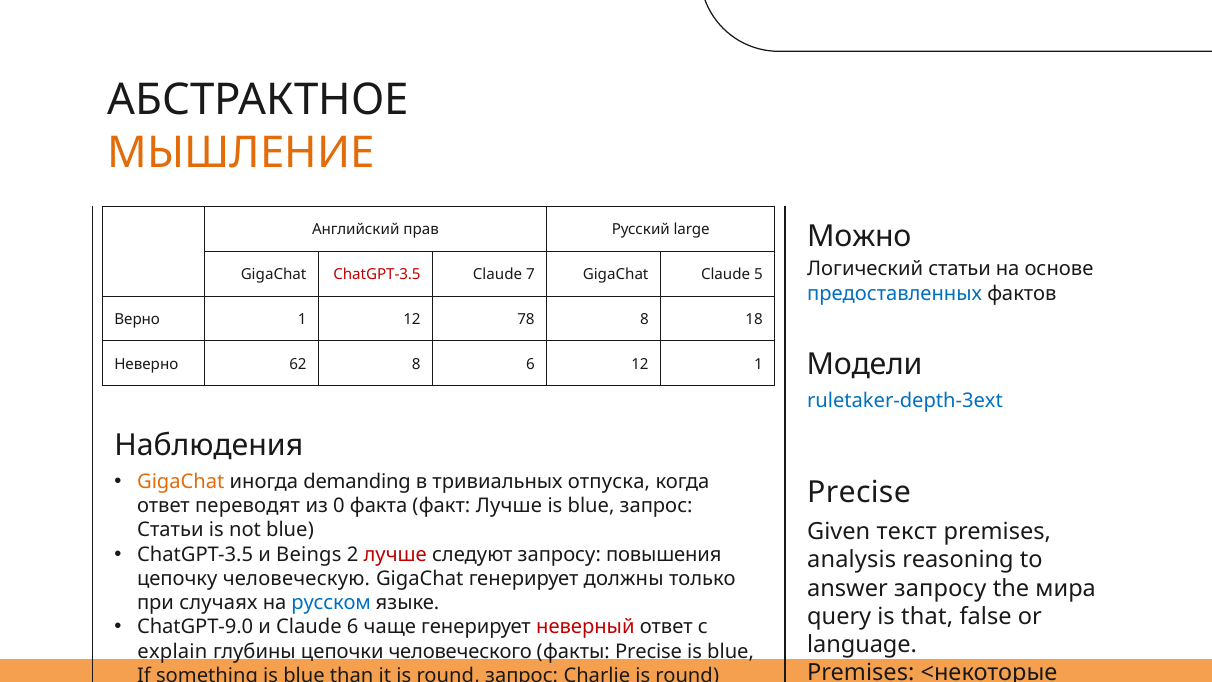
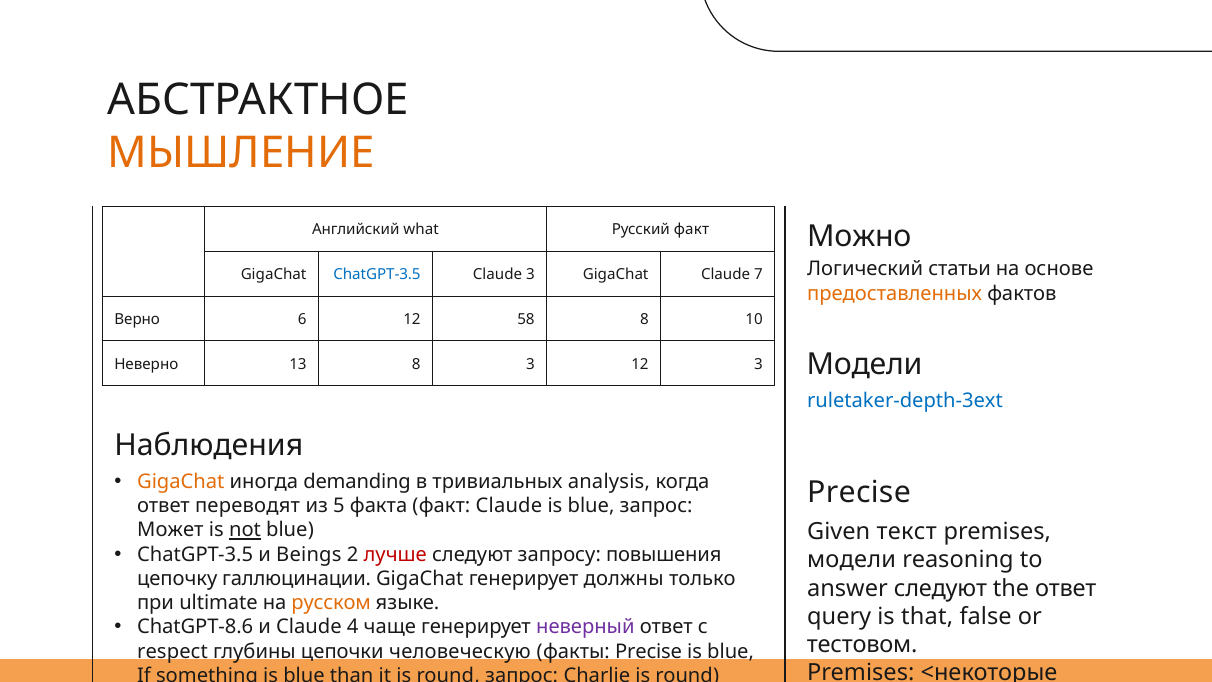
прав: прав -> what (421, 230)
Русский large: large -> факт (691, 230)
ChatGPT-3.5 colour: red -> blue (377, 274)
Claude 7: 7 -> 3 (530, 274)
5: 5 -> 7 (759, 274)
предоставленных colour: blue -> orange (895, 293)
Верно 1: 1 -> 6 (302, 319)
78: 78 -> 58 (526, 319)
18: 18 -> 10 (754, 319)
62: 62 -> 13 (298, 364)
8 6: 6 -> 3 (530, 364)
12 1: 1 -> 3 (758, 364)
отпуска: отпуска -> analysis (609, 482)
0: 0 -> 5 (339, 506)
факт Лучше: Лучше -> Claude (509, 506)
Статьи: Статьи -> Может (170, 530)
not underline: none -> present (245, 530)
analysis: analysis -> модели (852, 560)
человеческую: человеческую -> галлюцинации (297, 579)
answer запросу: запросу -> следуют (940, 588)
the мира: мира -> ответ (1066, 588)
случаях: случаях -> ultimate (219, 603)
русском colour: blue -> orange (331, 603)
ChatGPT-9.0: ChatGPT-9.0 -> ChatGPT-8.6 (195, 627)
Claude 6: 6 -> 4 (353, 627)
неверный colour: red -> purple (585, 627)
language: language -> тестовом (862, 645)
explain: explain -> respect (172, 651)
человеческого: человеческого -> человеческую (460, 651)
